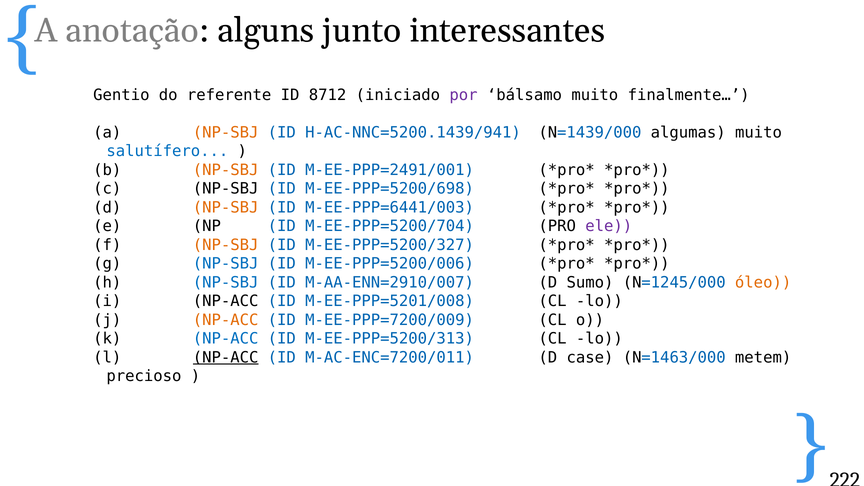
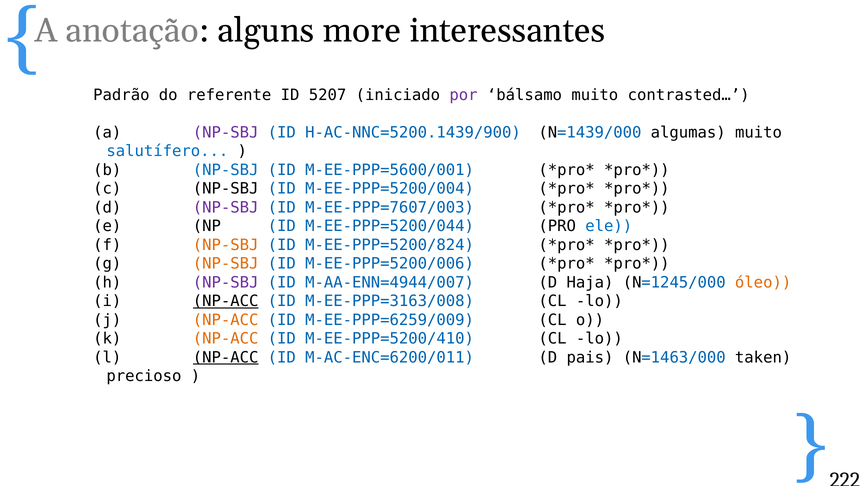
junto: junto -> more (362, 30)
Gentio: Gentio -> Padrão (121, 95)
8712: 8712 -> 5207 (328, 95)
finalmente…: finalmente… -> contrasted… (689, 95)
NP-SBJ colour: orange -> purple (226, 133)
H-AC-NNC=5200.1439/941: H-AC-NNC=5200.1439/941 -> H-AC-NNC=5200.1439/900 (413, 133)
NP-SBJ colour: orange -> blue (226, 170)
M-EE-PPP=2491/001: M-EE-PPP=2491/001 -> M-EE-PPP=5600/001 (390, 170)
M-EE-PPP=5200/698: M-EE-PPP=5200/698 -> M-EE-PPP=5200/004 (390, 189)
NP-SBJ colour: orange -> purple (226, 207)
M-EE-PPP=6441/003: M-EE-PPP=6441/003 -> M-EE-PPP=7607/003 (390, 207)
M-EE-PPP=5200/704: M-EE-PPP=5200/704 -> M-EE-PPP=5200/044 (390, 226)
ele colour: purple -> blue (609, 226)
M-EE-PPP=5200/327: M-EE-PPP=5200/327 -> M-EE-PPP=5200/824 (390, 245)
NP-SBJ colour: blue -> orange (226, 264)
NP-SBJ colour: blue -> purple (226, 282)
M-AA-ENN=2910/007: M-AA-ENN=2910/007 -> M-AA-ENN=4944/007 (390, 282)
Sumo: Sumo -> Haja (590, 282)
NP-ACC underline: none -> present (226, 301)
M-EE-PPP=5201/008: M-EE-PPP=5201/008 -> M-EE-PPP=3163/008 (390, 301)
M-EE-PPP=7200/009: M-EE-PPP=7200/009 -> M-EE-PPP=6259/009 (390, 320)
NP-ACC colour: blue -> orange (226, 339)
M-EE-PPP=5200/313: M-EE-PPP=5200/313 -> M-EE-PPP=5200/410 (390, 339)
M-AC-ENC=7200/011: M-AC-ENC=7200/011 -> M-AC-ENC=6200/011 (390, 357)
case: case -> pais (590, 357)
metem: metem -> taken (763, 357)
